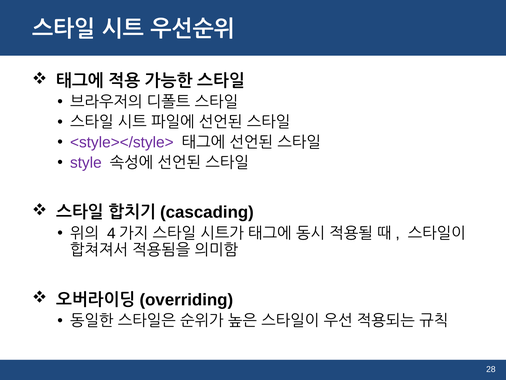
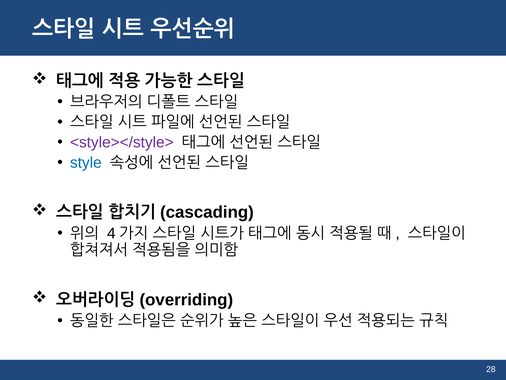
style colour: purple -> blue (86, 162)
